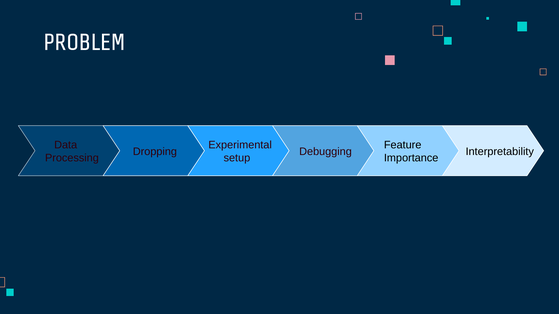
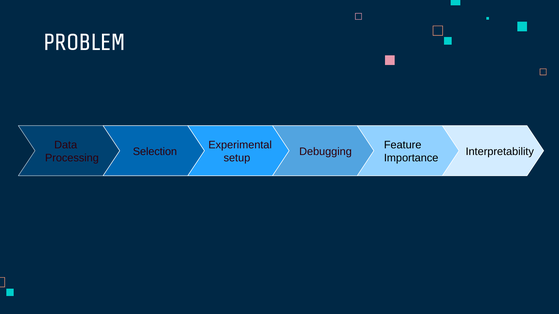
Dropping: Dropping -> Selection (155, 152)
